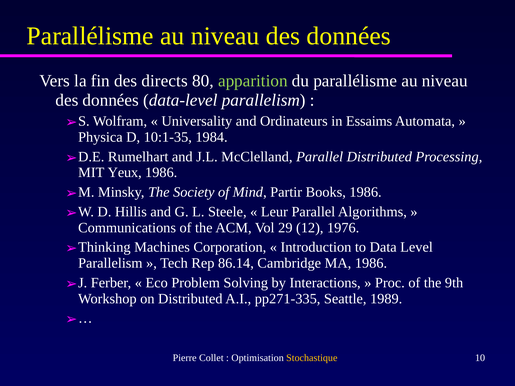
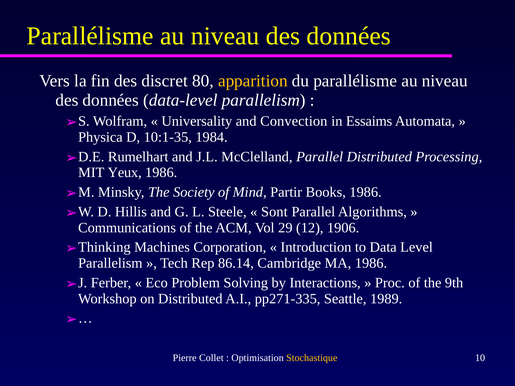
directs: directs -> discret (165, 81)
apparition colour: light green -> yellow (253, 81)
Ordinateurs: Ordinateurs -> Convection (294, 121)
Leur: Leur -> Sont (274, 212)
1976: 1976 -> 1906 (343, 228)
